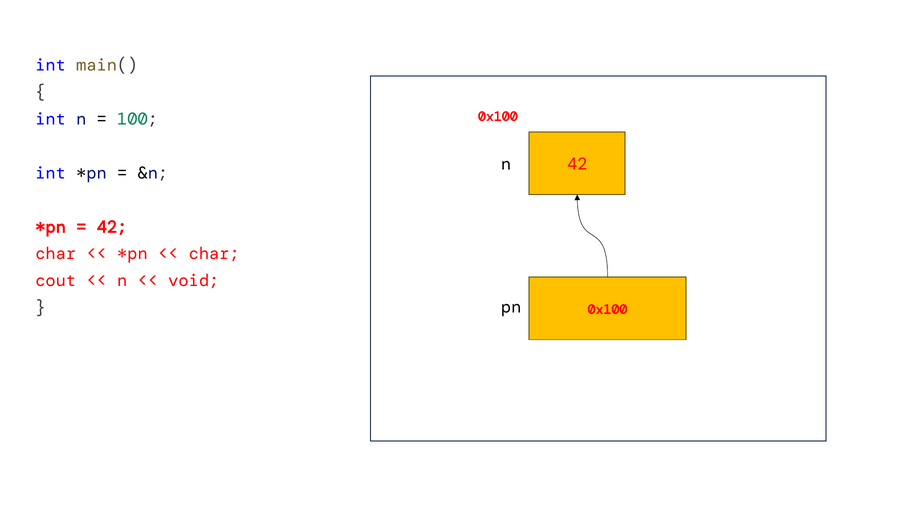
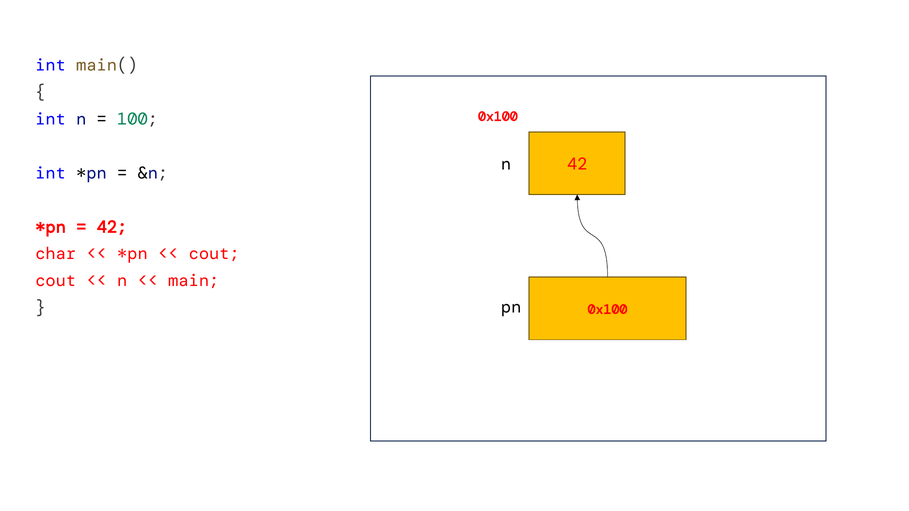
char: char -> cout (214, 254)
void: void -> main (194, 281)
